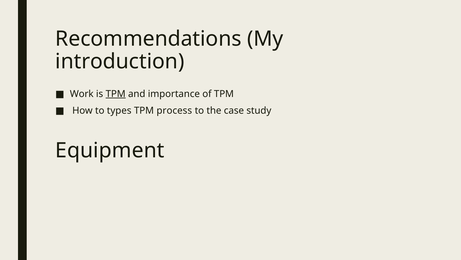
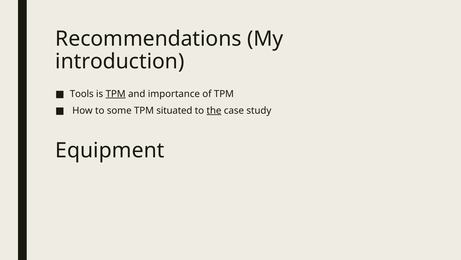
Work: Work -> Tools (82, 94)
types: types -> some (119, 110)
process: process -> situated (174, 110)
the underline: none -> present (214, 110)
